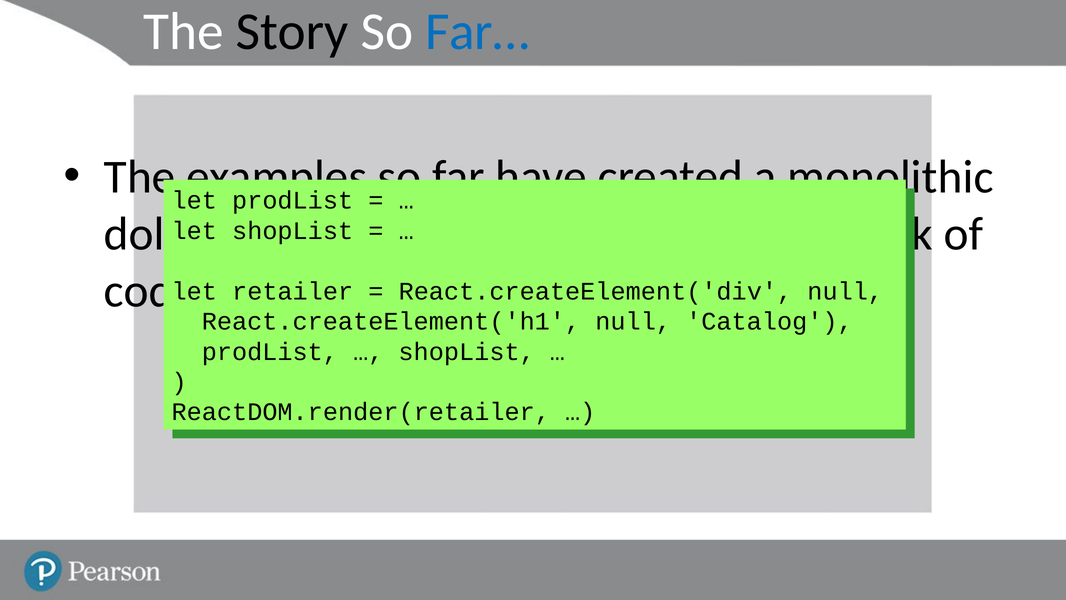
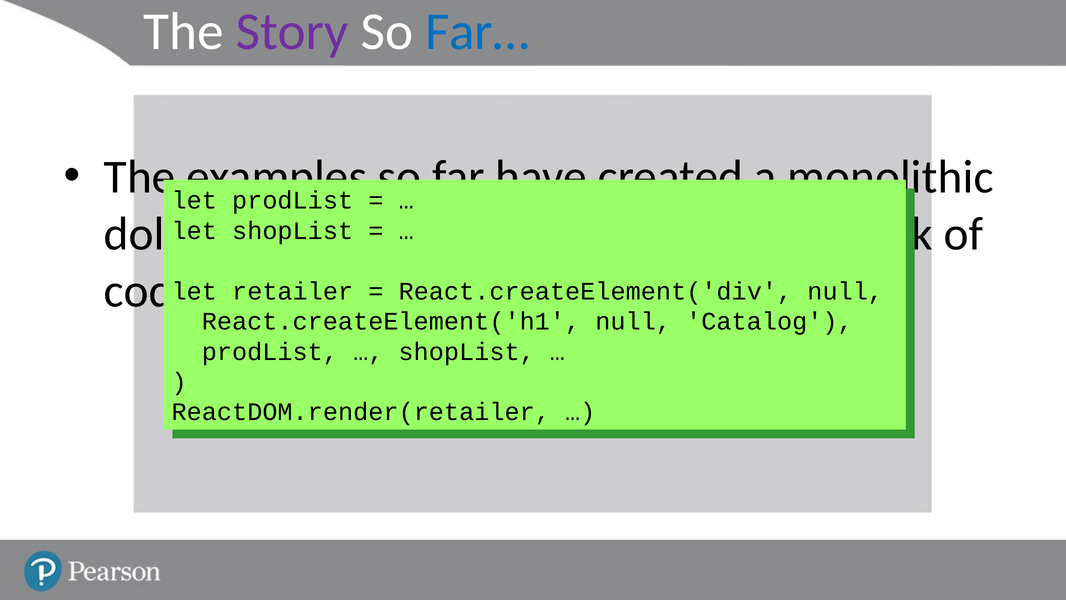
Story colour: black -> purple (292, 32)
